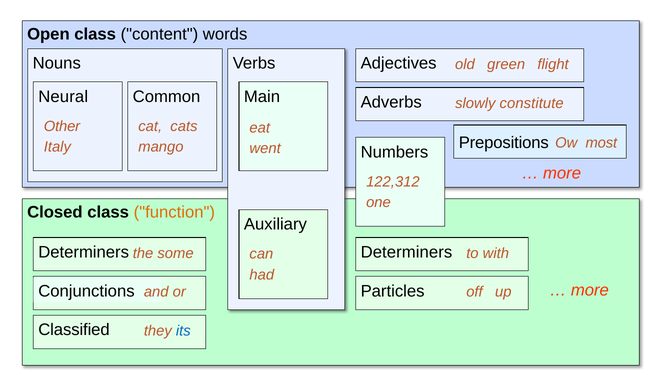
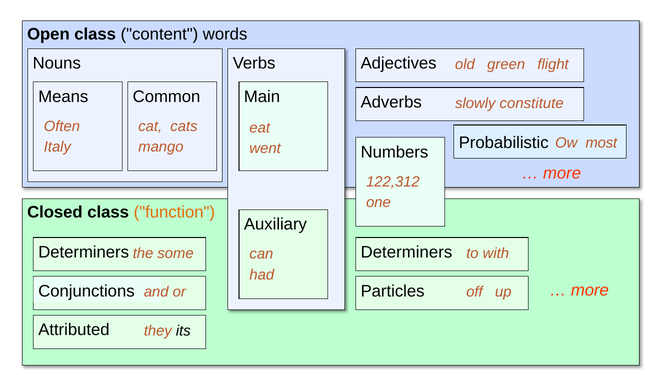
Neural: Neural -> Means (63, 97)
Other: Other -> Often (62, 126)
Prepositions: Prepositions -> Probabilistic (504, 143)
Classified: Classified -> Attributed (74, 330)
its colour: blue -> black (183, 331)
